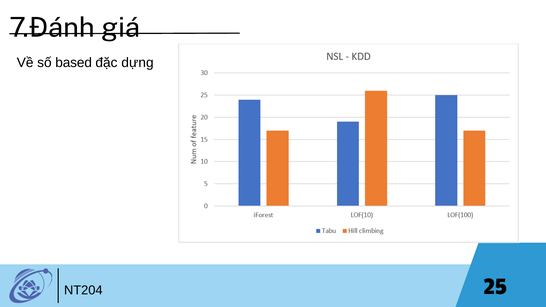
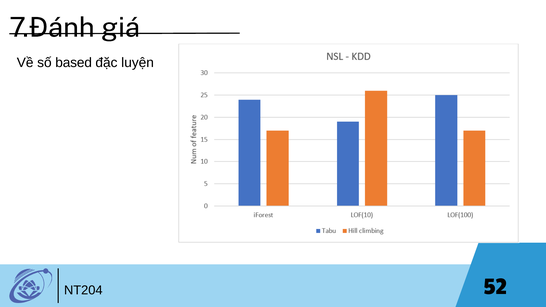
dựng: dựng -> luyện (138, 63)
25: 25 -> 52 (495, 287)
